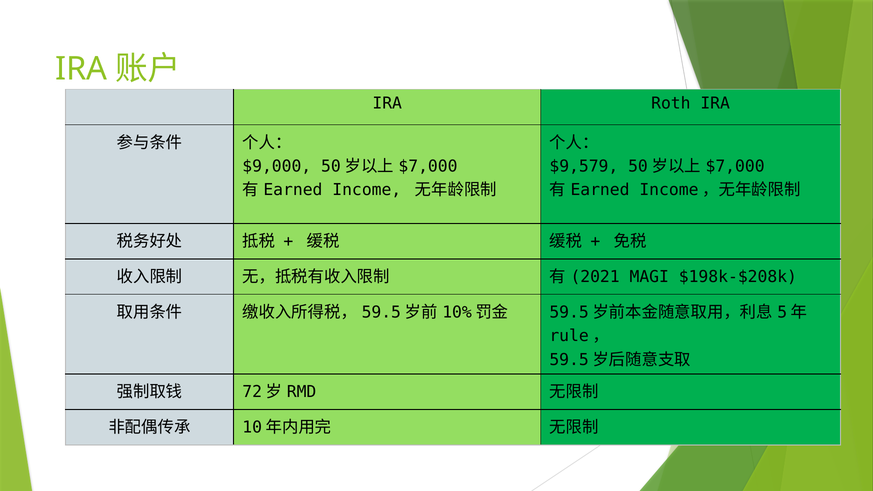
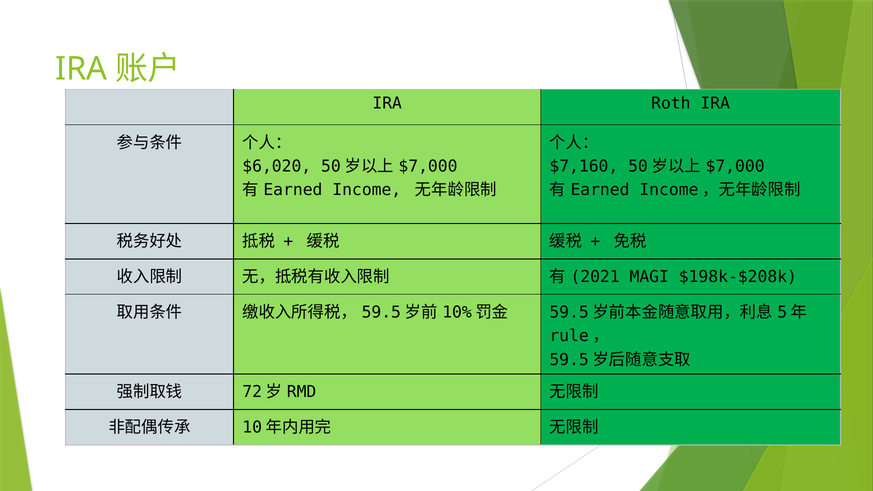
$9,000: $9,000 -> $6,020 (277, 166)
$9,579: $9,579 -> $7,160 (584, 166)
